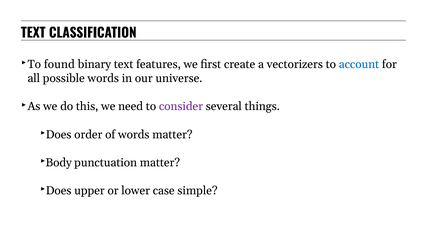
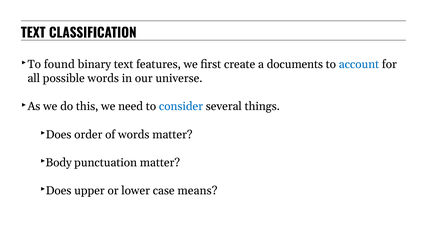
vectorizers: vectorizers -> documents (295, 64)
consider colour: purple -> blue (181, 106)
simple: simple -> means (197, 190)
